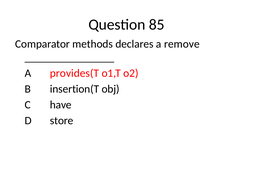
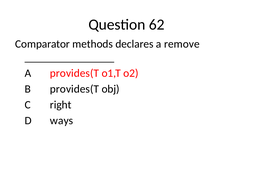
85: 85 -> 62 (157, 24)
B insertion(T: insertion(T -> provides(T (74, 89)
have: have -> right (61, 105)
store: store -> ways (62, 120)
